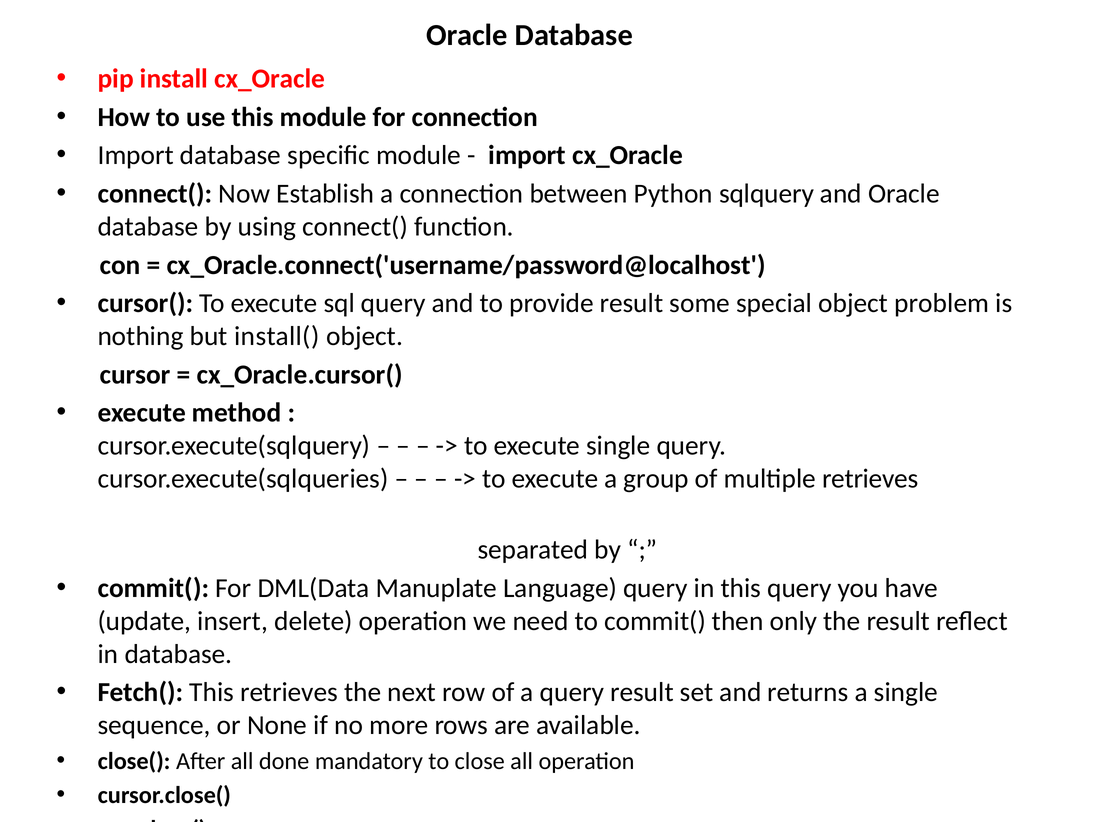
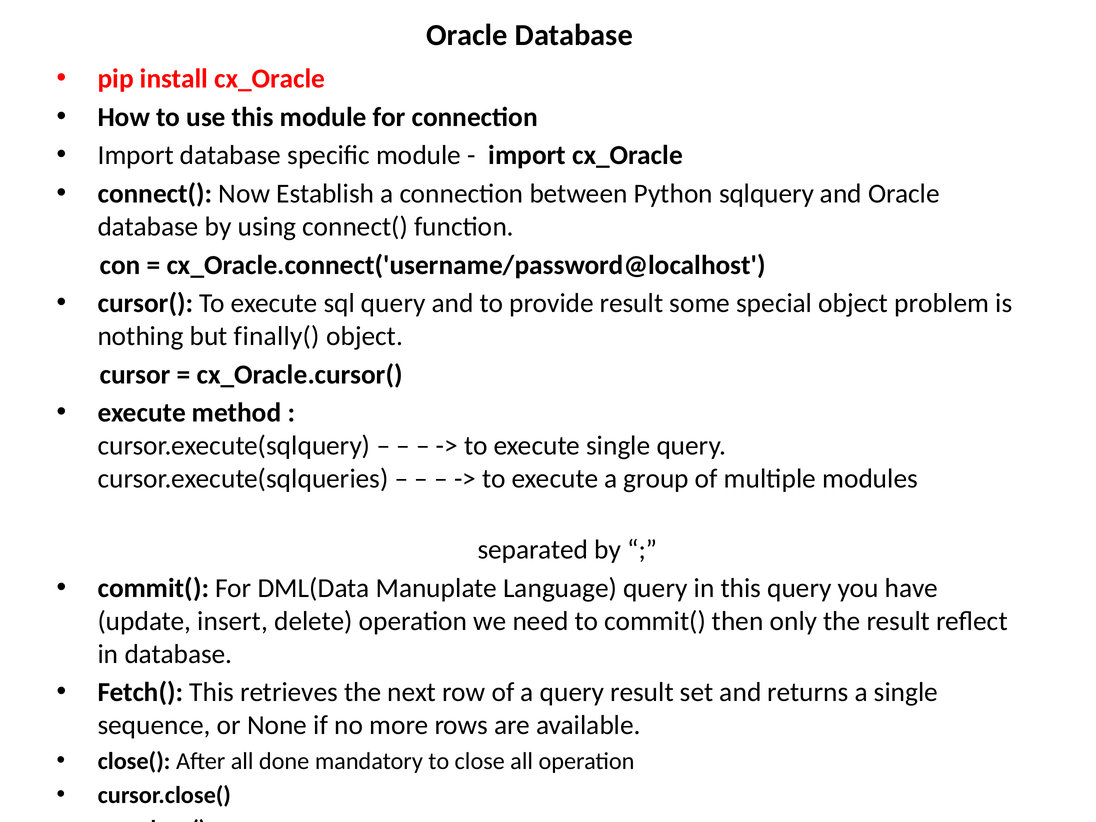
install(: install( -> finally( (277, 336)
multiple retrieves: retrieves -> modules (870, 479)
